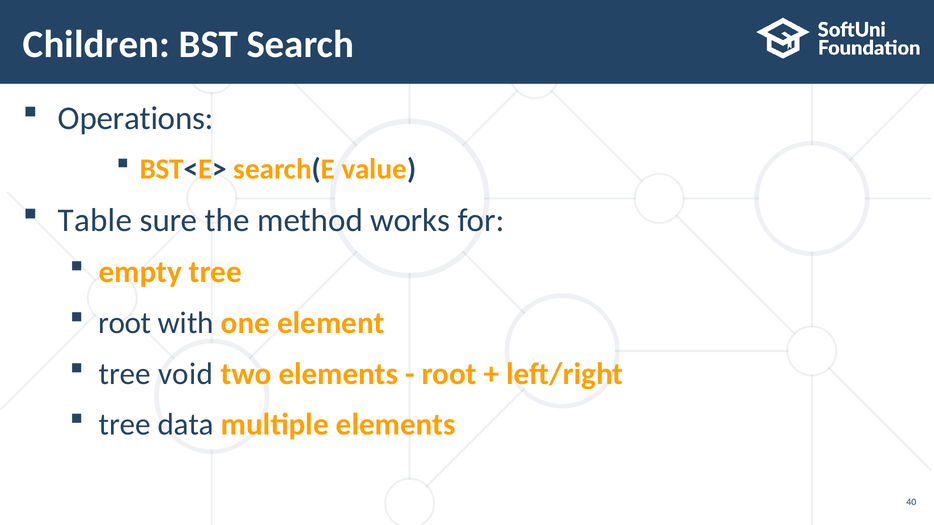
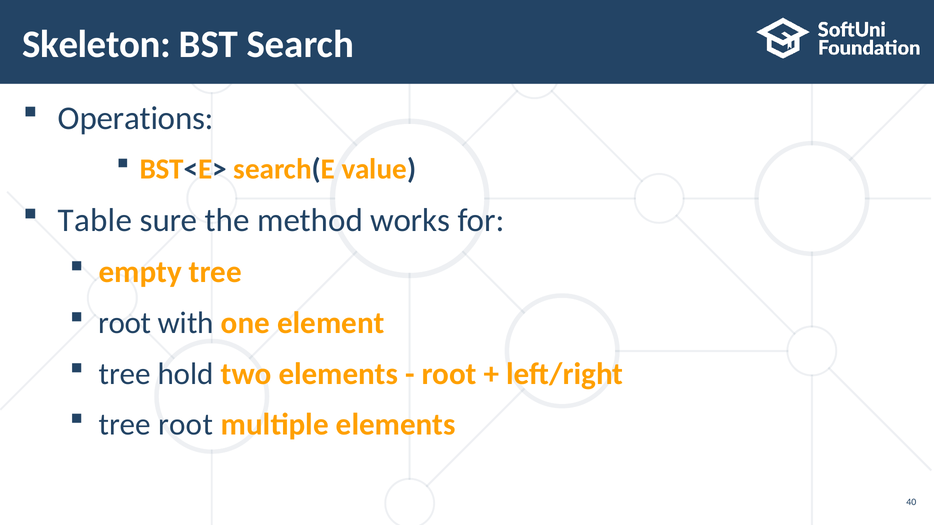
Children: Children -> Skeleton (97, 44)
void: void -> hold (186, 374)
tree data: data -> root (186, 425)
